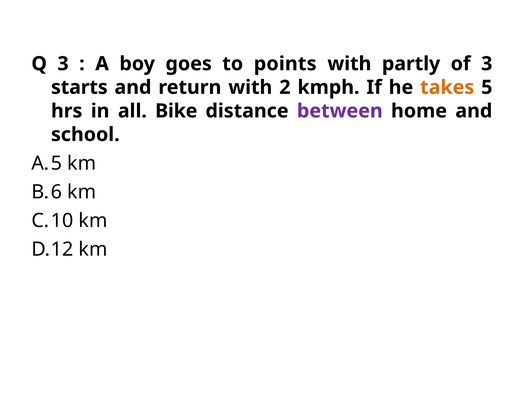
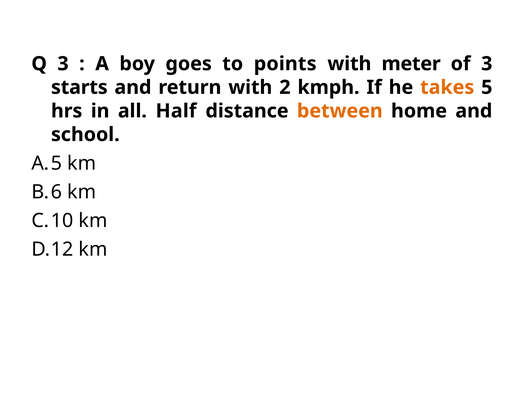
partly: partly -> meter (411, 64)
Bike: Bike -> Half (176, 111)
between colour: purple -> orange (340, 111)
